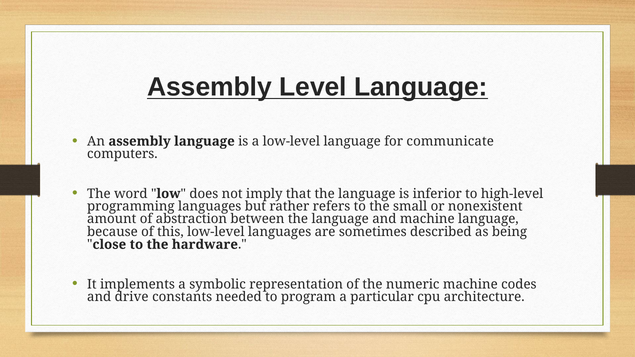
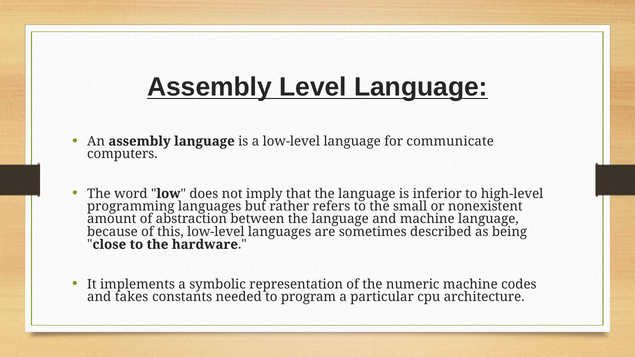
drive: drive -> takes (132, 297)
